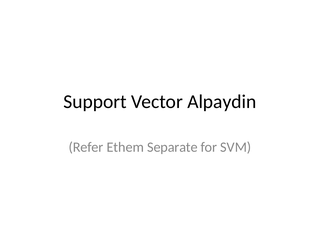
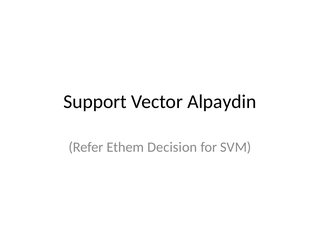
Separate: Separate -> Decision (172, 147)
